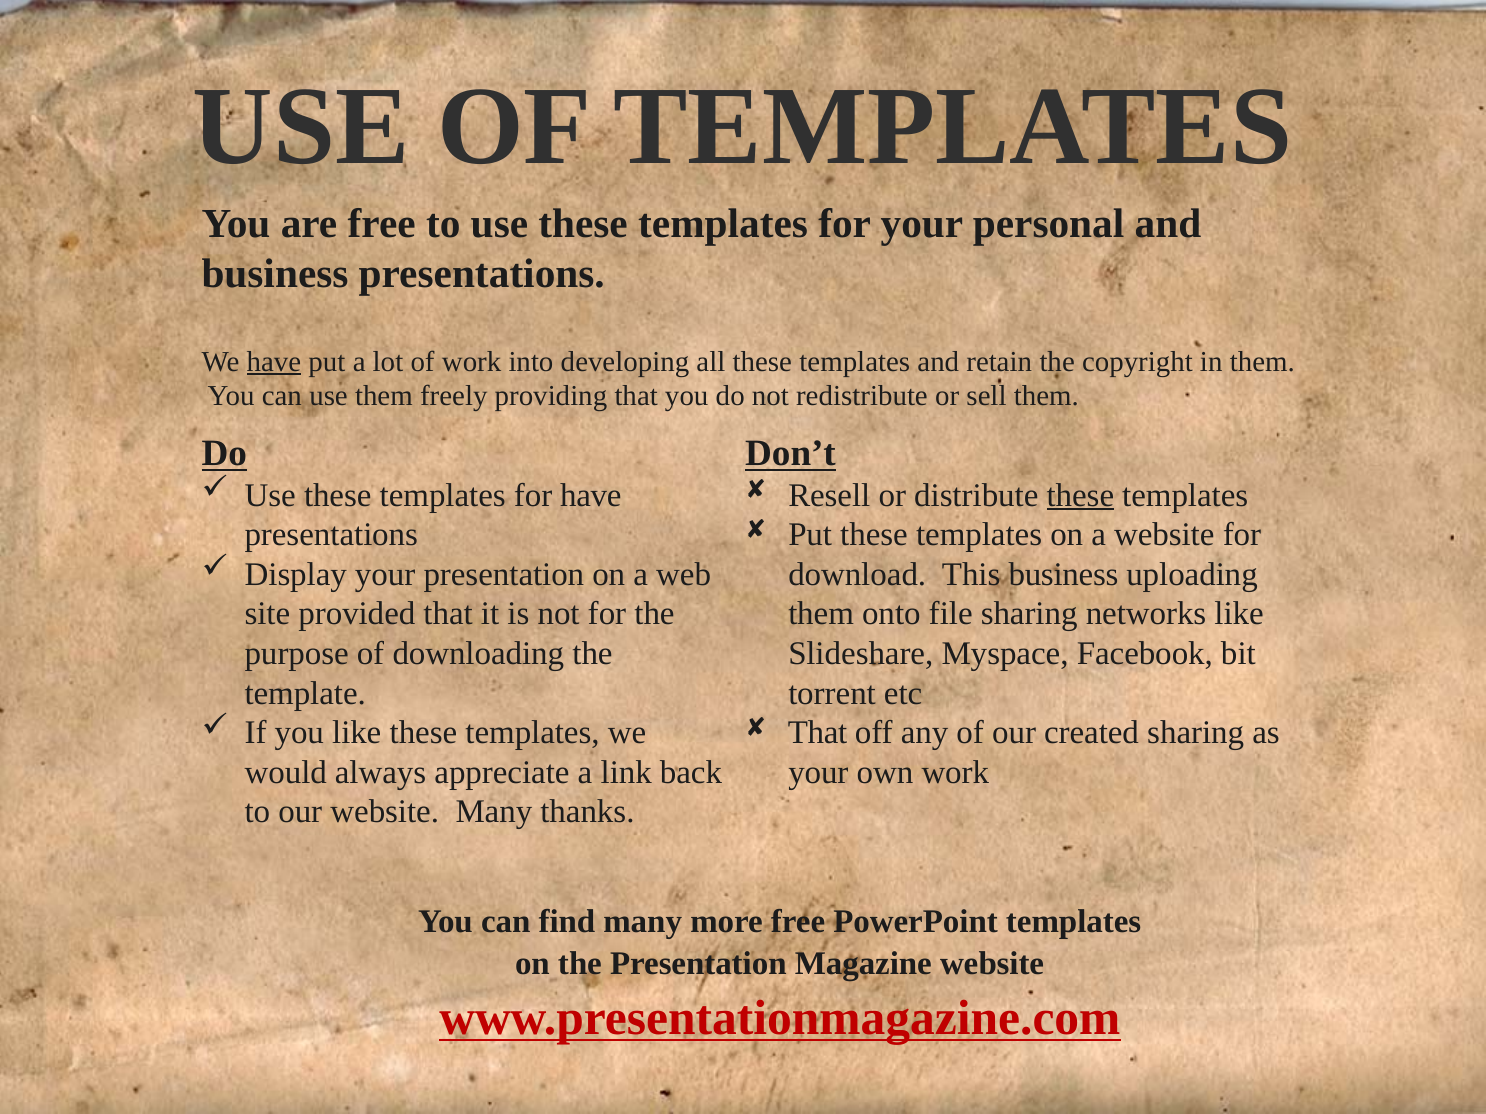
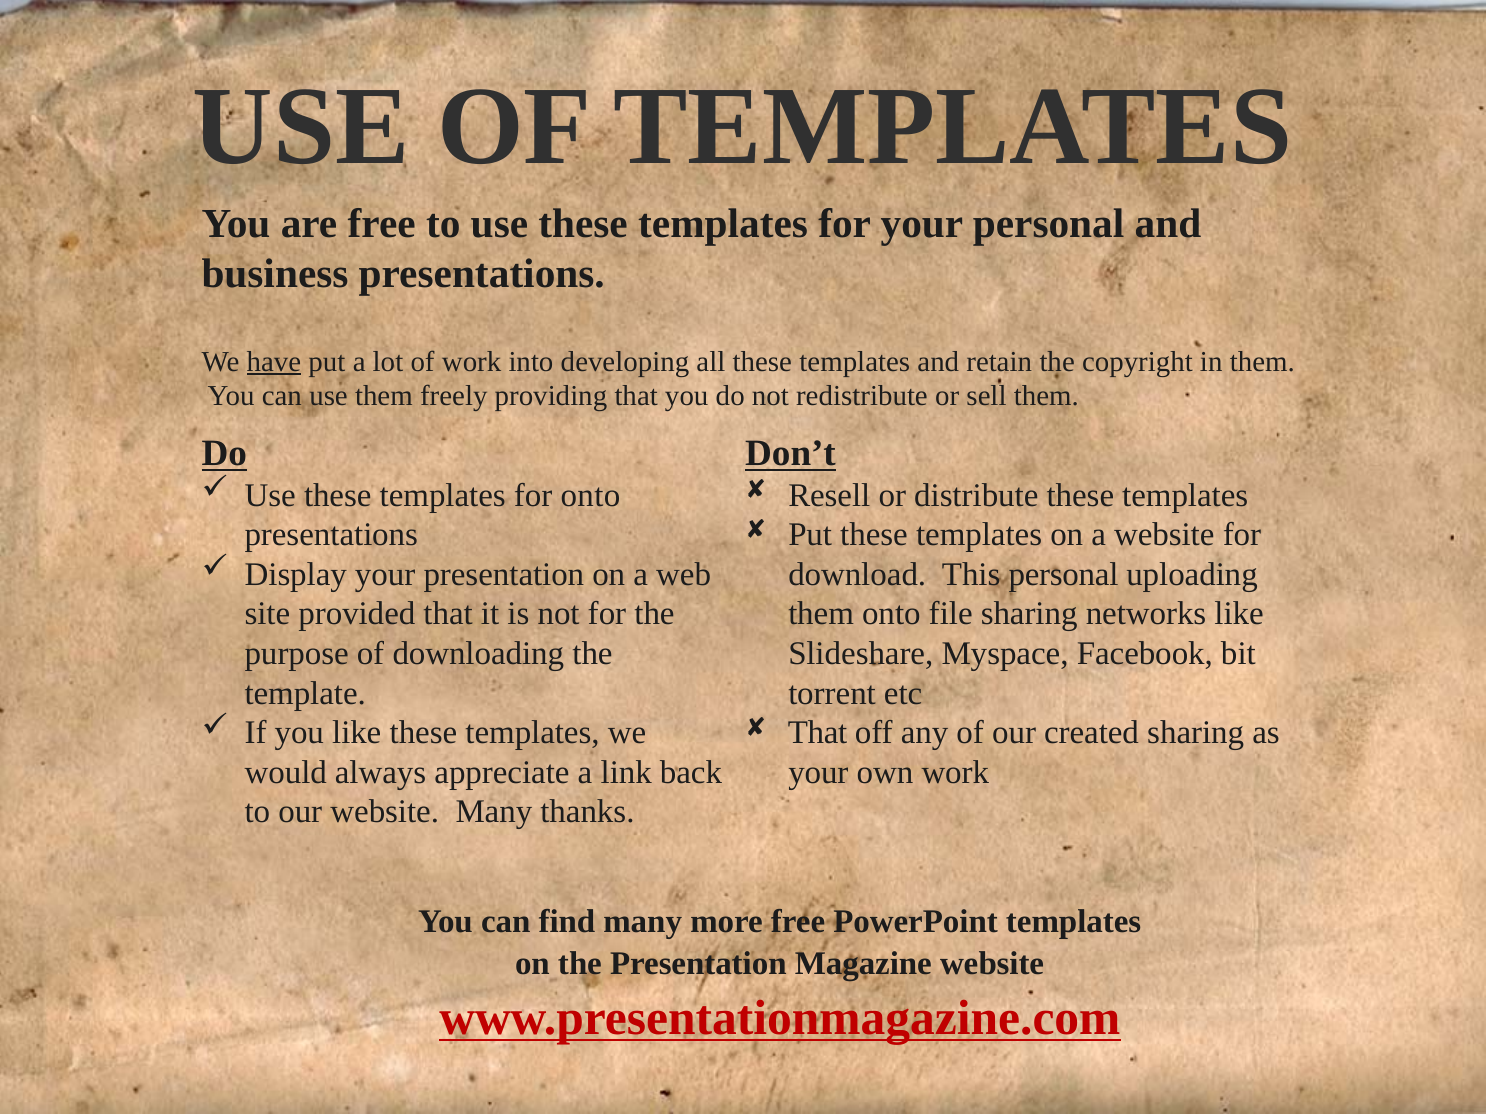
for have: have -> onto (590, 495)
these underline: present -> none (1080, 495)
This business: business -> personal (1063, 575)
